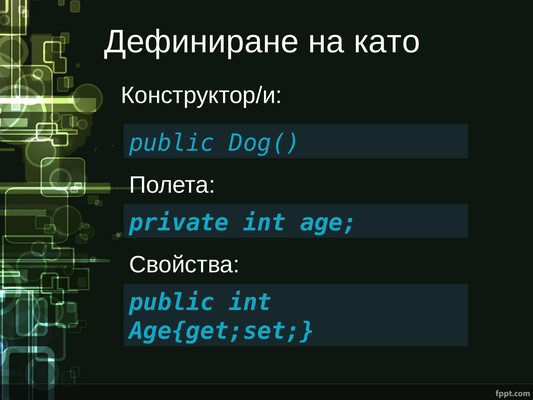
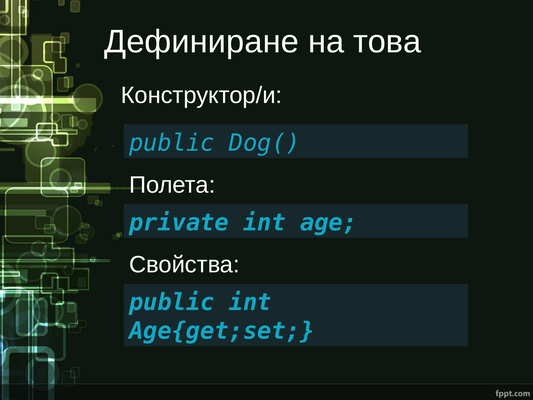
като: като -> това (387, 42)
